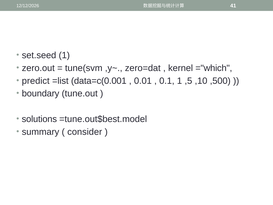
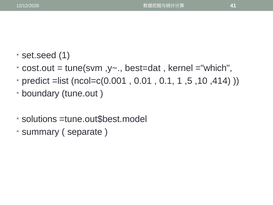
zero.out: zero.out -> cost.out (38, 68)
zero=dat: zero=dat -> best=dat (143, 68)
data=c(0.001: data=c(0.001 -> ncol=c(0.001 (99, 81)
,500: ,500 -> ,414 (220, 81)
consider: consider -> separate (85, 132)
